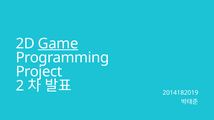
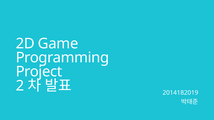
Game underline: present -> none (58, 44)
